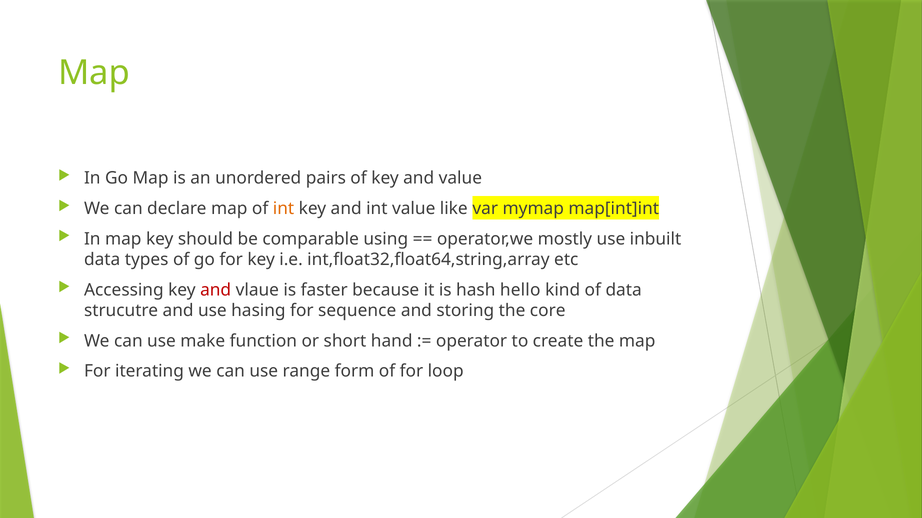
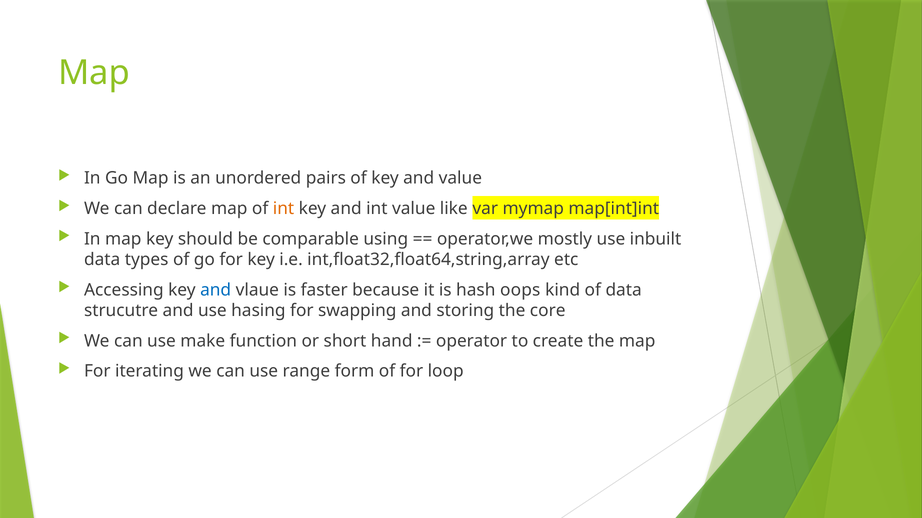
and colour: red -> blue (216, 290)
hello: hello -> oops (520, 290)
sequence: sequence -> swapping (357, 311)
